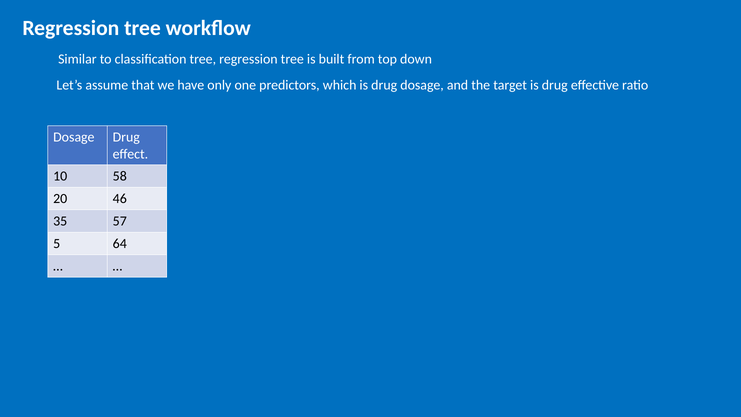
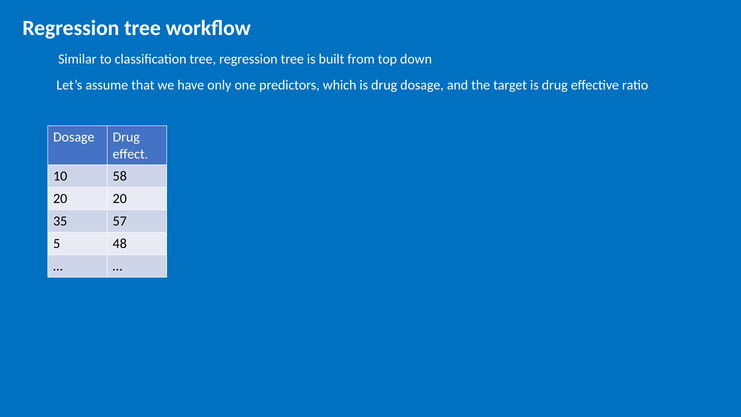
20 46: 46 -> 20 (120, 199)
64: 64 -> 48 (120, 244)
